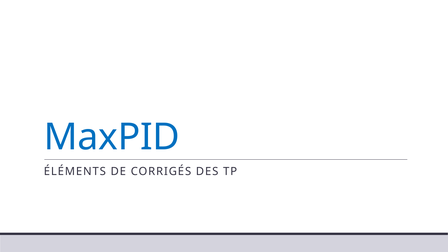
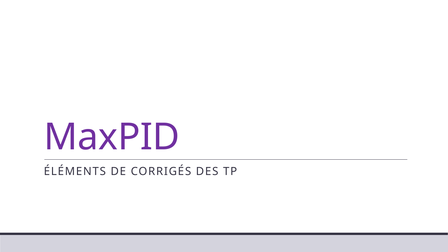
MaxPID colour: blue -> purple (112, 137)
